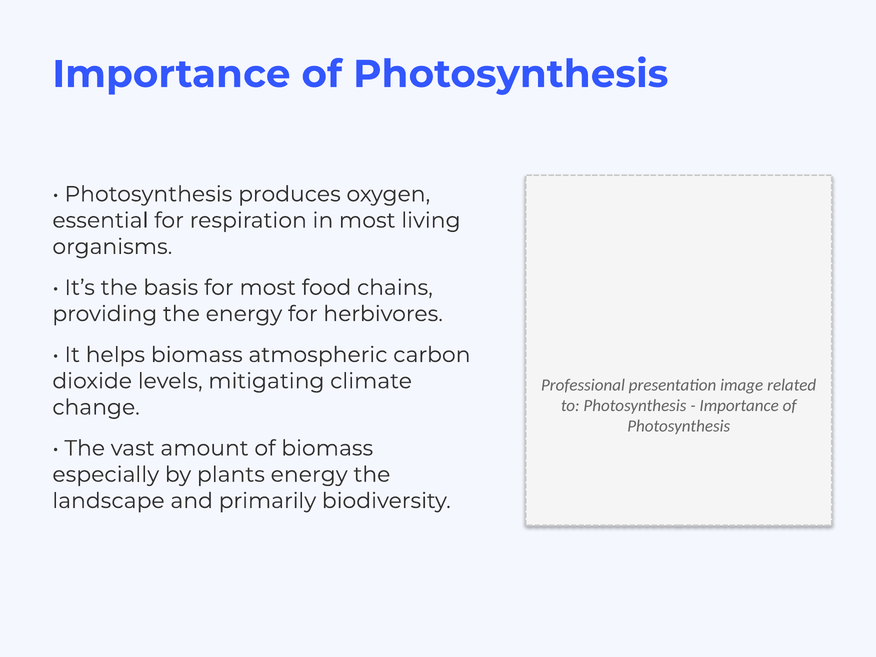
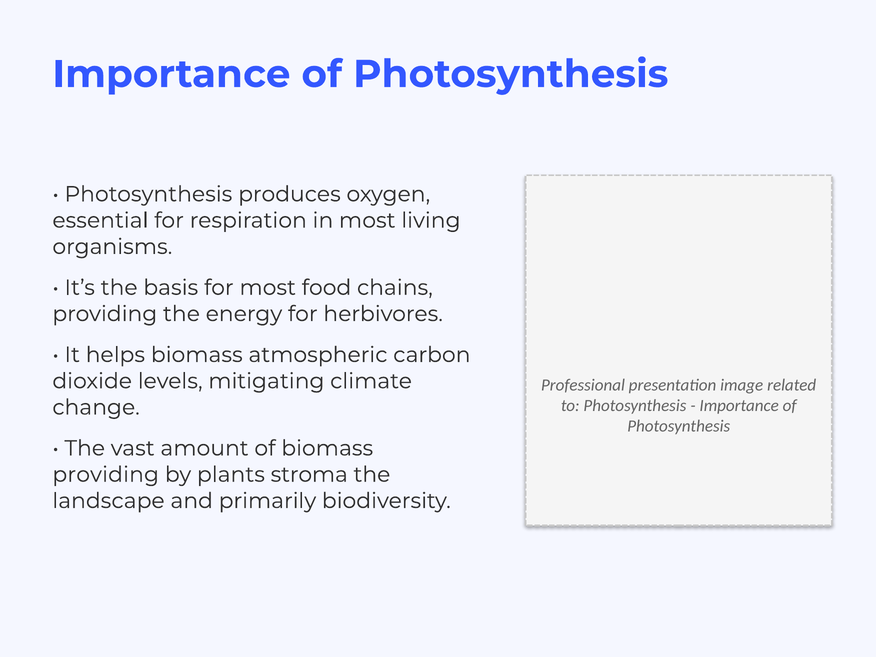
especially: especially -> providing (106, 475)
plants energy: energy -> stroma (309, 475)
